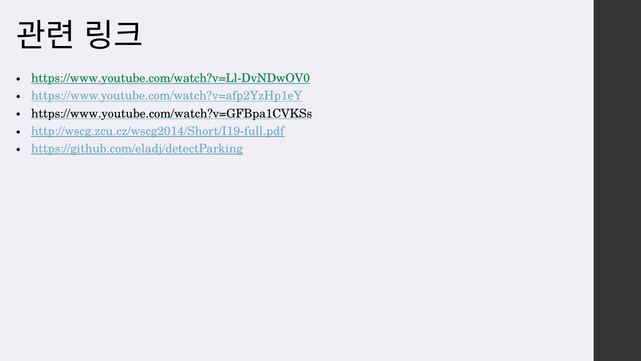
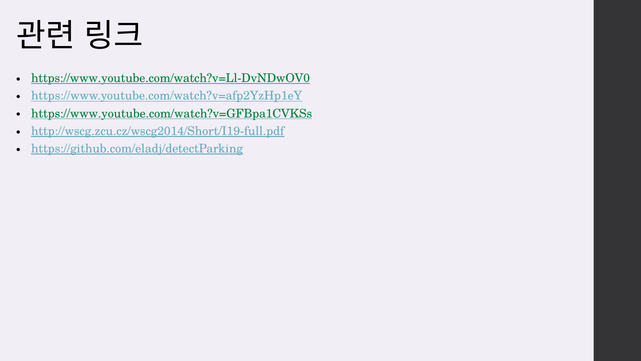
https://www.youtube.com/watch?v=GFBpa1CVKSs colour: black -> green (172, 113)
